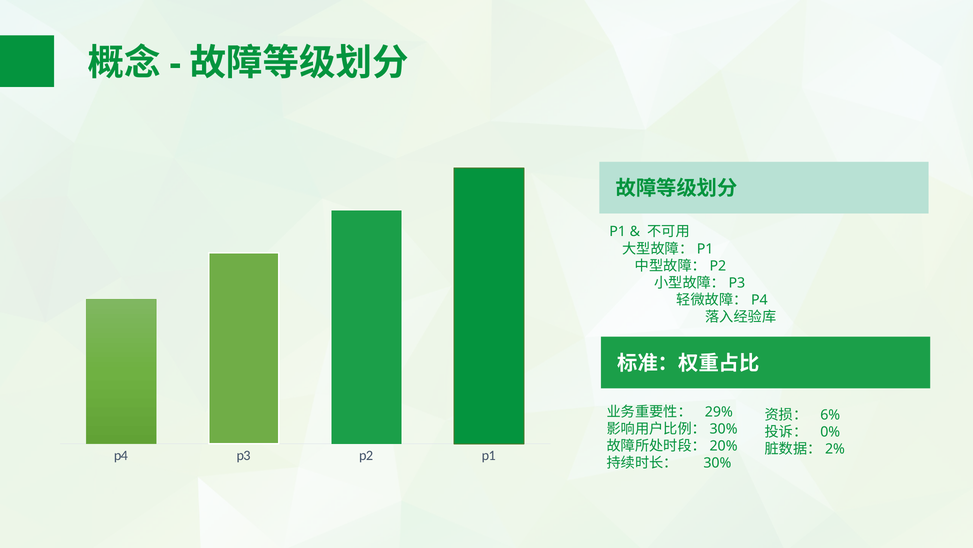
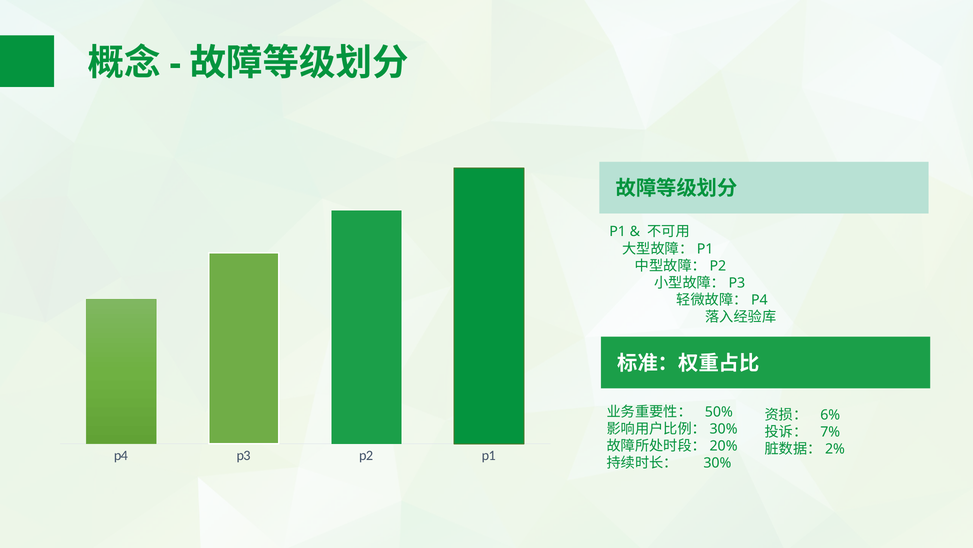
29%: 29% -> 50% (719, 412)
0%: 0% -> 7% (830, 432)
